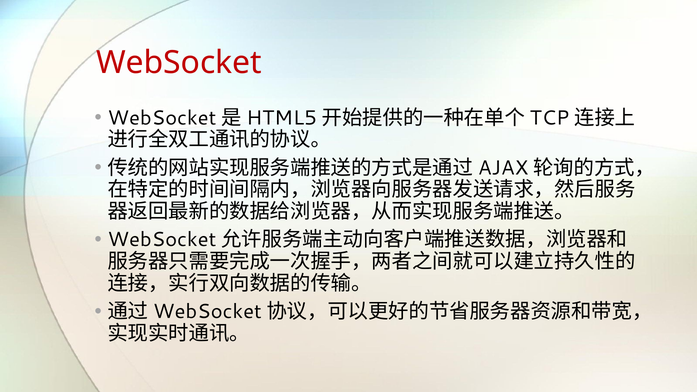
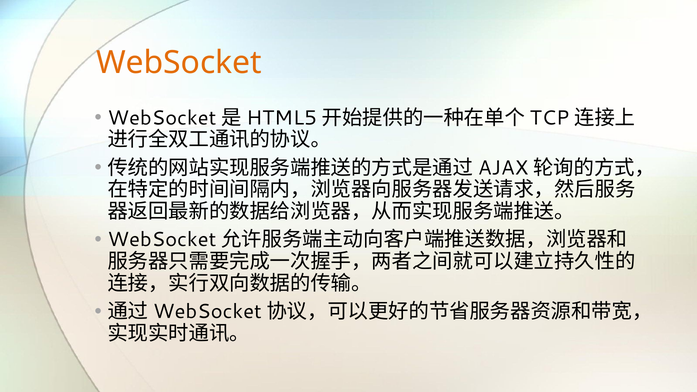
WebSocket colour: red -> orange (179, 63)
